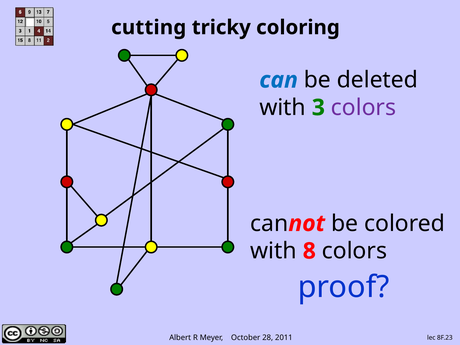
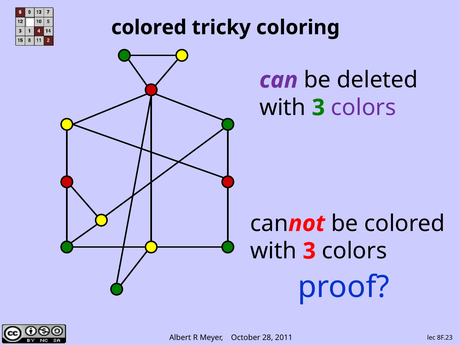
cutting: cutting -> colored (149, 27)
can colour: blue -> purple (279, 80)
8: 8 -> 3 (309, 251)
